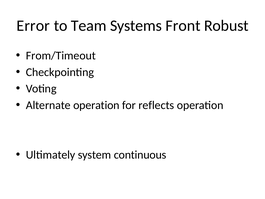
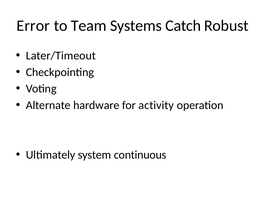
Front: Front -> Catch (183, 26)
From/Timeout: From/Timeout -> Later/Timeout (61, 56)
Alternate operation: operation -> hardware (96, 105)
reflects: reflects -> activity (156, 105)
